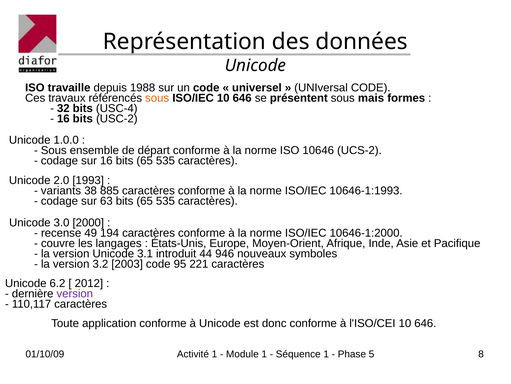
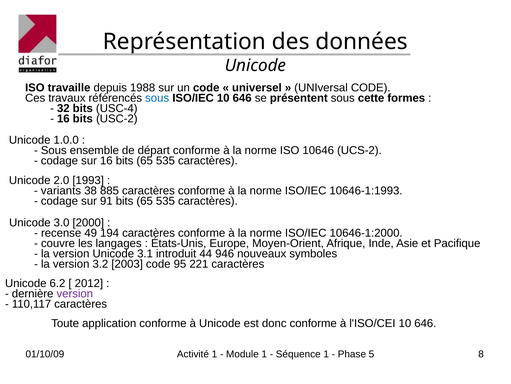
sous colour: orange -> blue (157, 98)
mais: mais -> cette (371, 98)
63: 63 -> 91 (106, 201)
